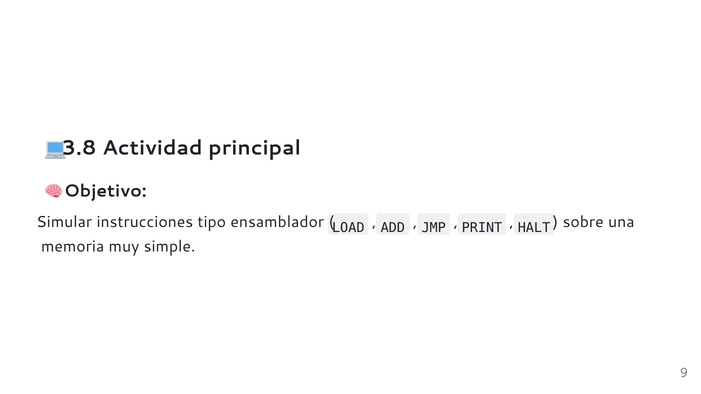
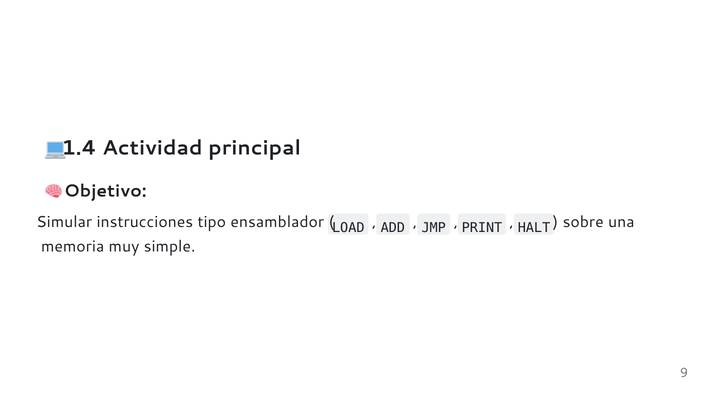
3.8: 3.8 -> 1.4 (79, 148)
